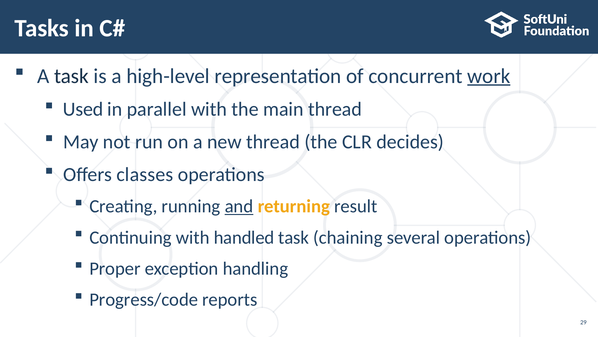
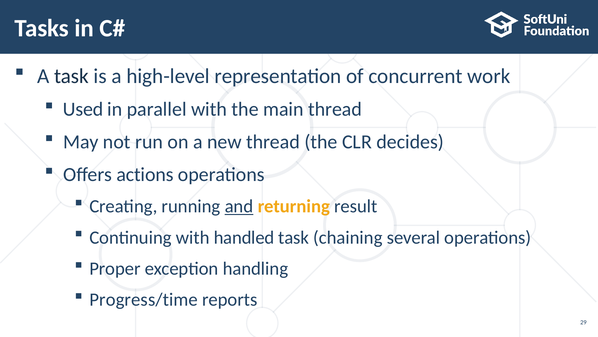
work underline: present -> none (489, 76)
classes: classes -> actions (145, 174)
Progress/code: Progress/code -> Progress/time (144, 299)
